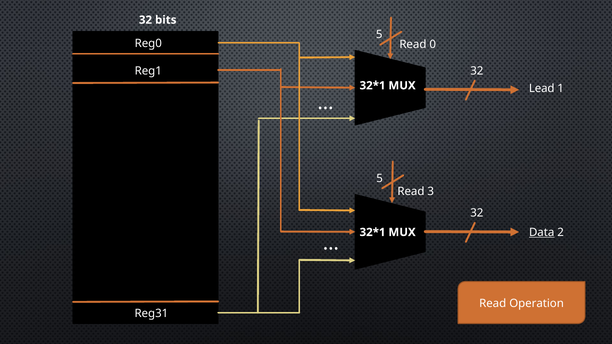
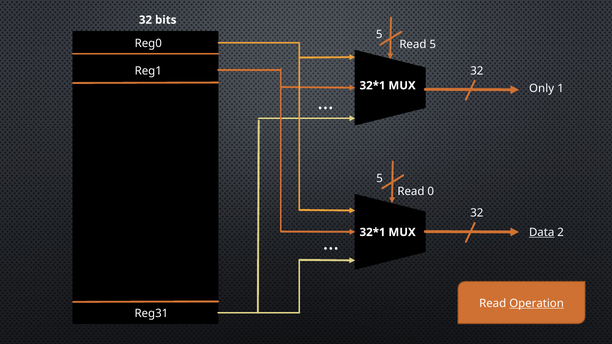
Read 0: 0 -> 5 (433, 44)
Lead: Lead -> Only (542, 88)
3: 3 -> 0 (431, 192)
Operation underline: none -> present (537, 304)
